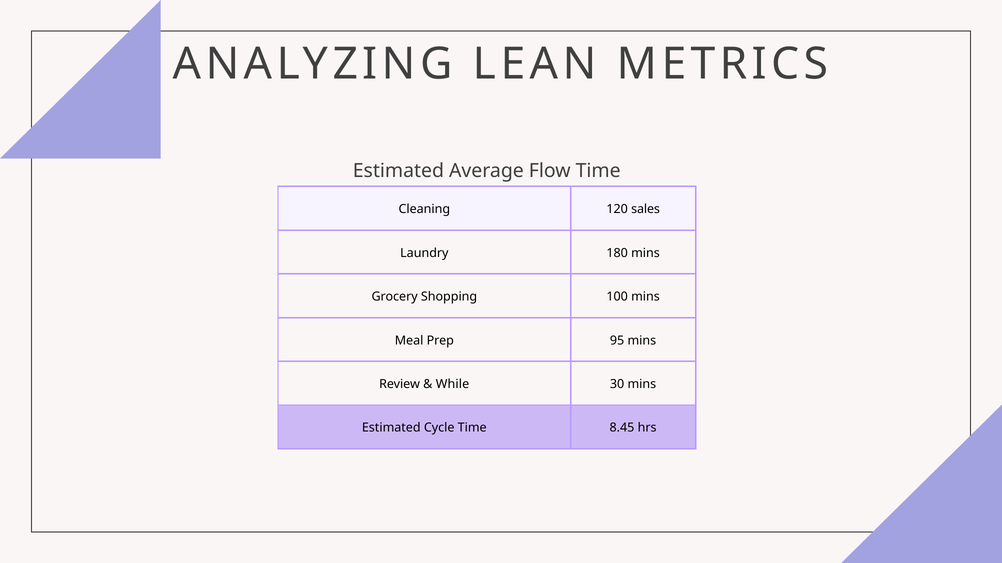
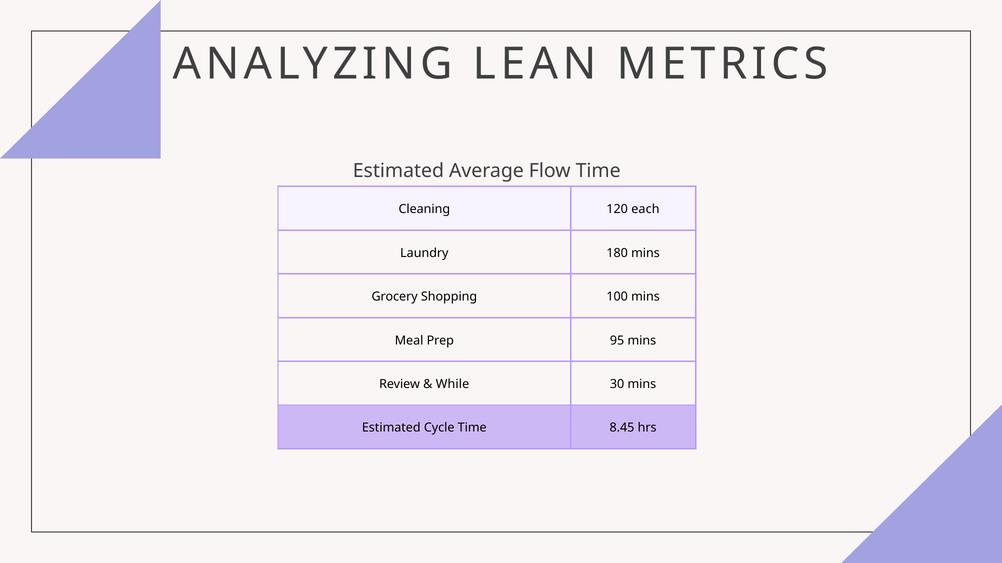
sales: sales -> each (645, 209)
